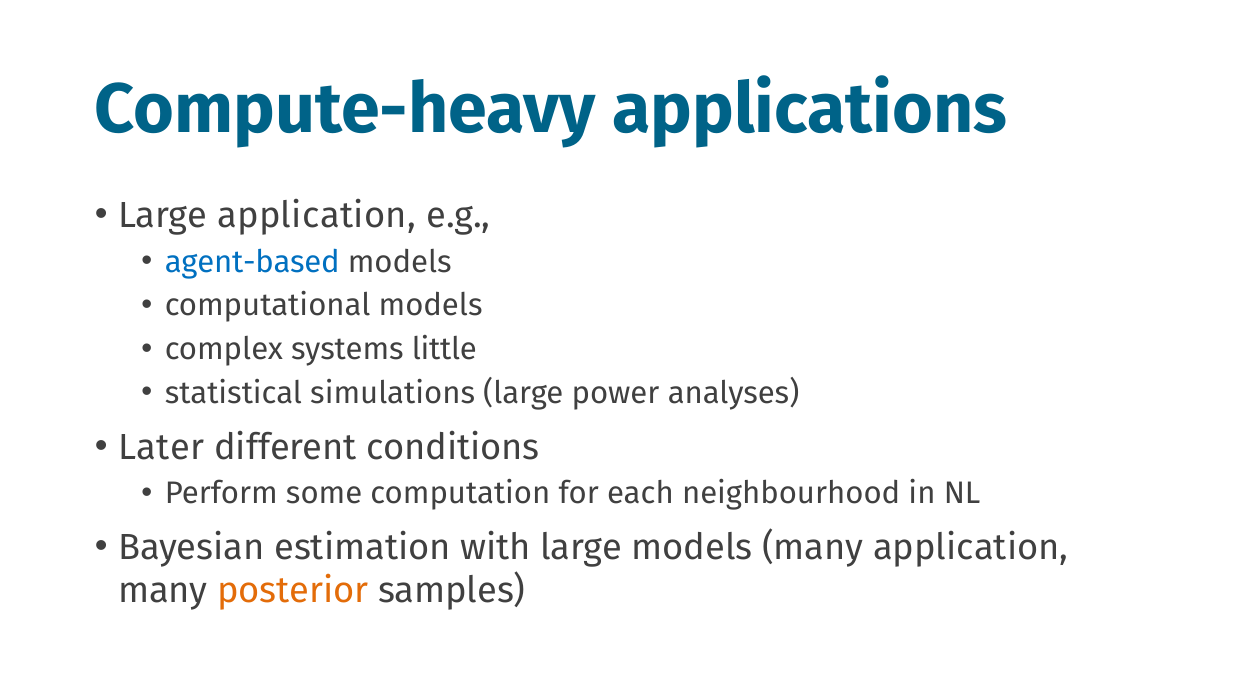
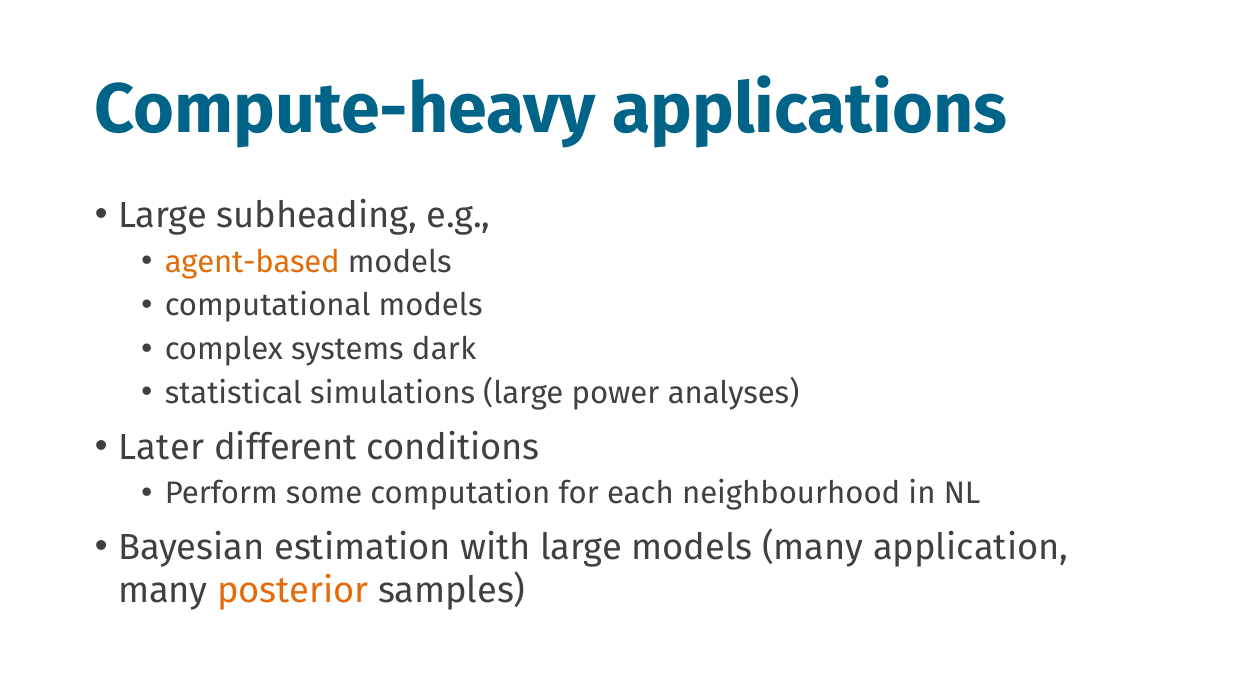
Large application: application -> subheading (317, 215)
agent-based colour: blue -> orange (252, 262)
little: little -> dark (444, 349)
